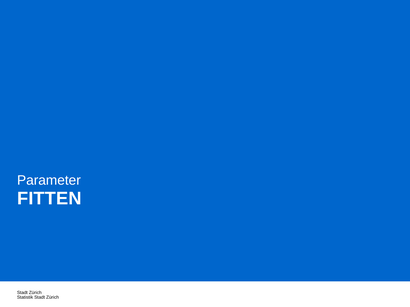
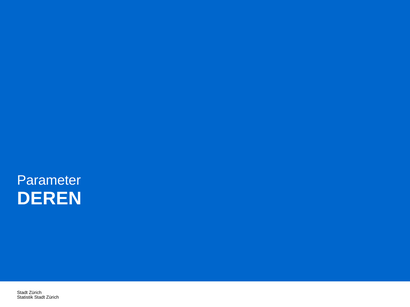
FITTEN: FITTEN -> DEREN (49, 199)
